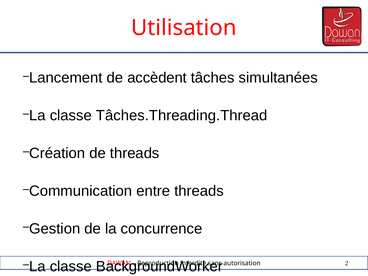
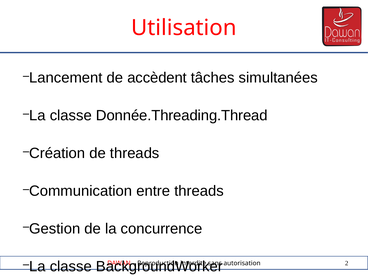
Tâches.Threading.Thread: Tâches.Threading.Thread -> Donnée.Threading.Thread (182, 115)
